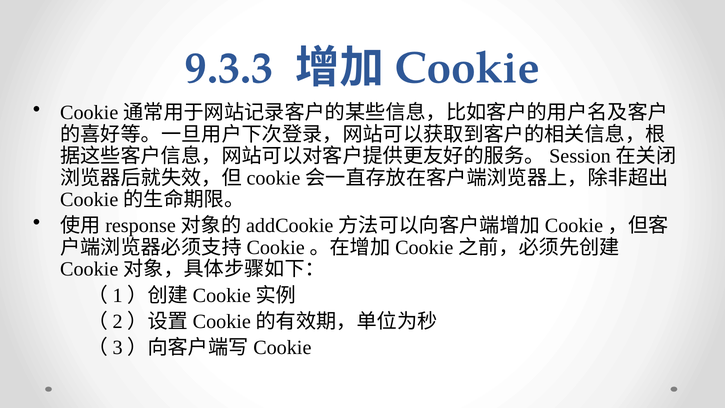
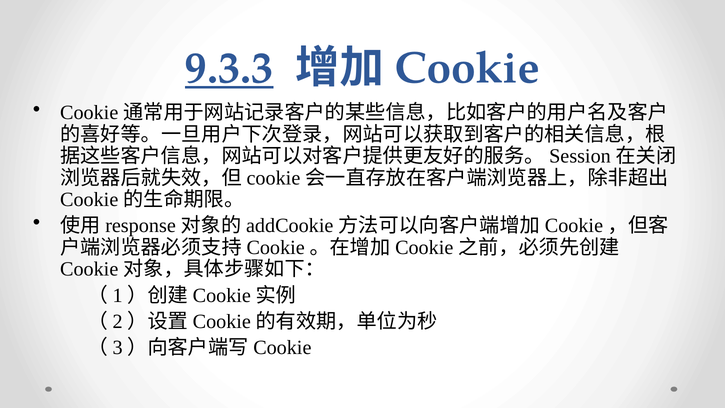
9.3.3 underline: none -> present (229, 68)
